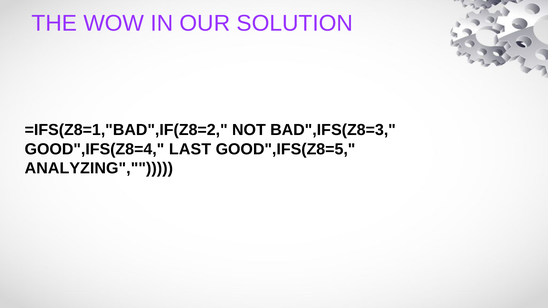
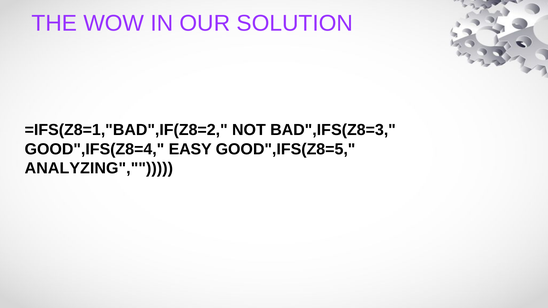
LAST: LAST -> EASY (190, 149)
